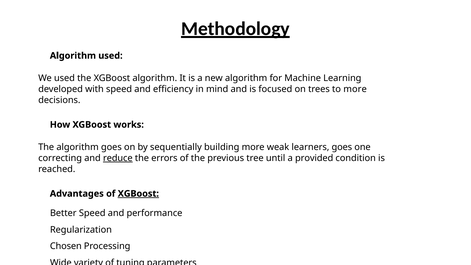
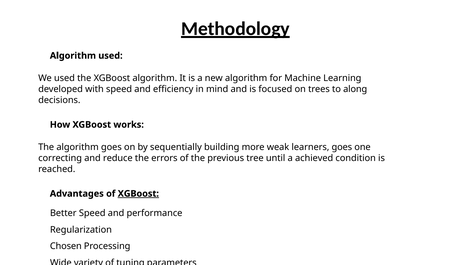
to more: more -> along (355, 89)
reduce underline: present -> none (118, 158)
provided: provided -> achieved (314, 158)
